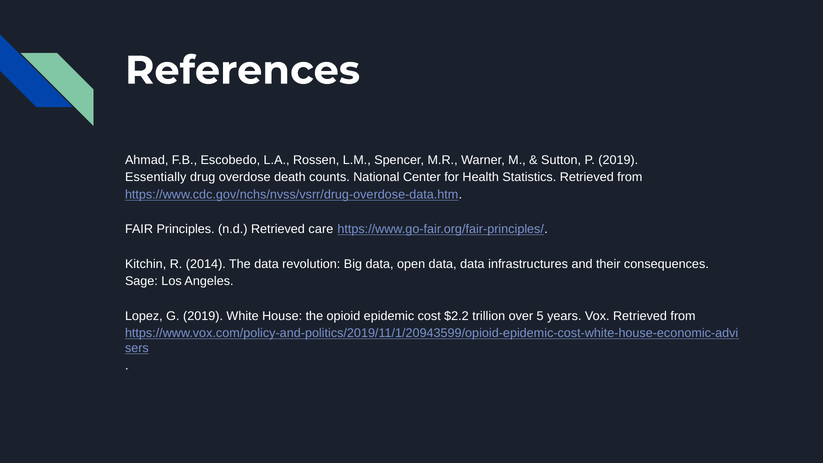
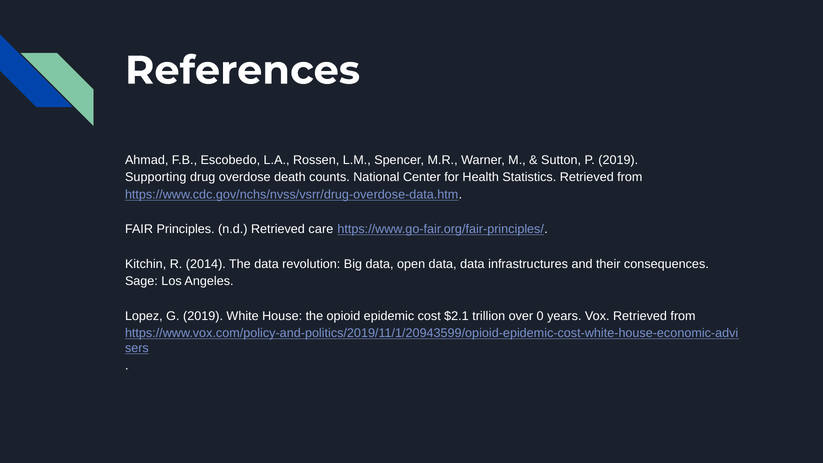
Essentially: Essentially -> Supporting (156, 177)
$2.2: $2.2 -> $2.1 (456, 316)
5: 5 -> 0 (540, 316)
